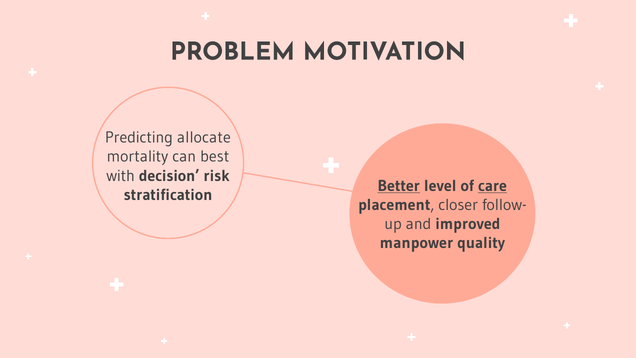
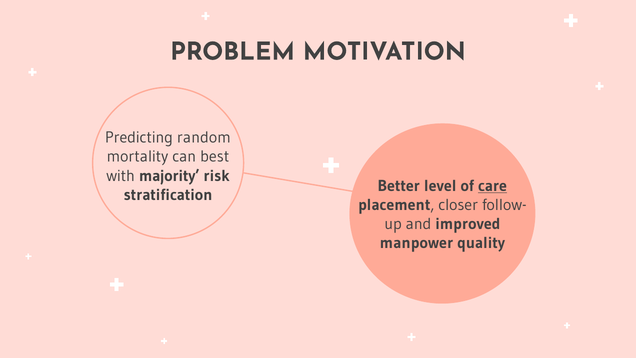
allocate: allocate -> random (204, 138)
decision: decision -> majority (169, 176)
Better underline: present -> none (399, 186)
